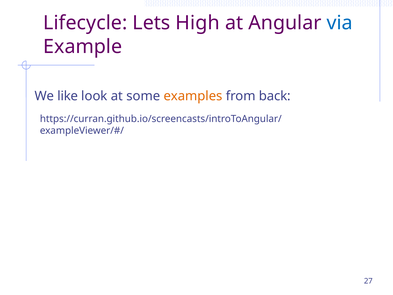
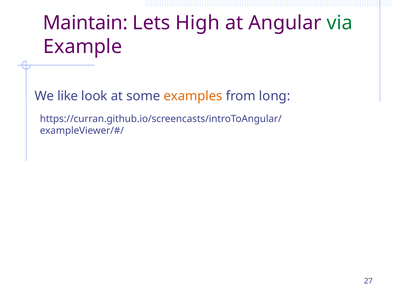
Lifecycle: Lifecycle -> Maintain (85, 23)
via colour: blue -> green (340, 23)
back: back -> long (275, 96)
